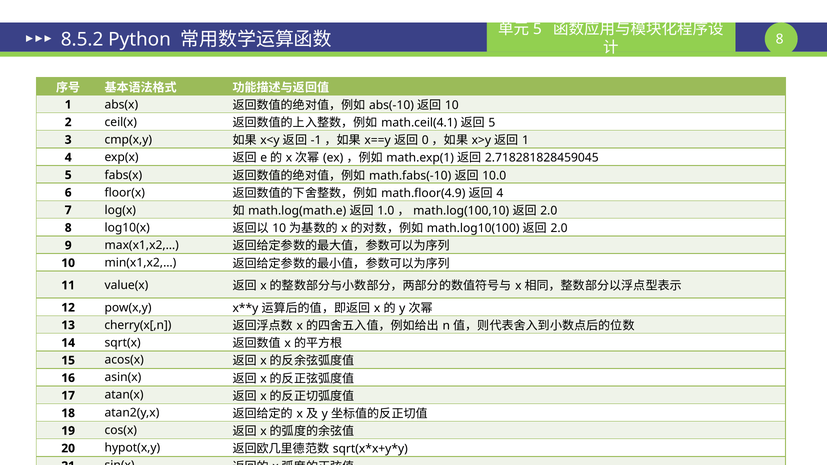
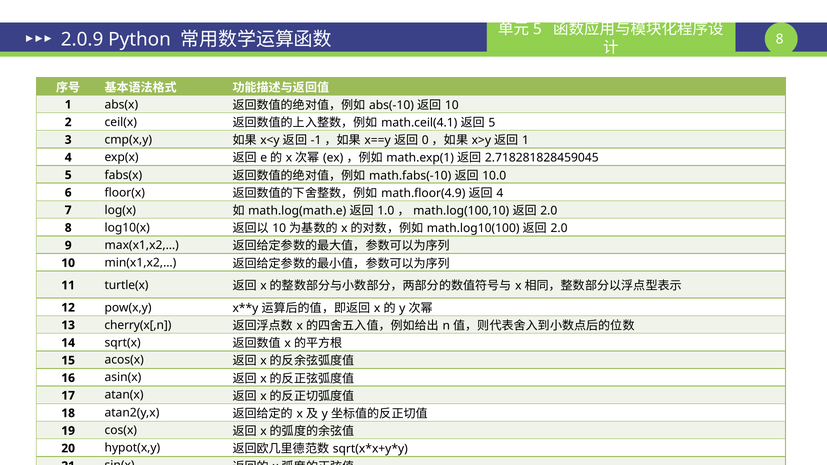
8.5.2: 8.5.2 -> 2.0.9 (82, 39)
value(x: value(x -> turtle(x (127, 285)
